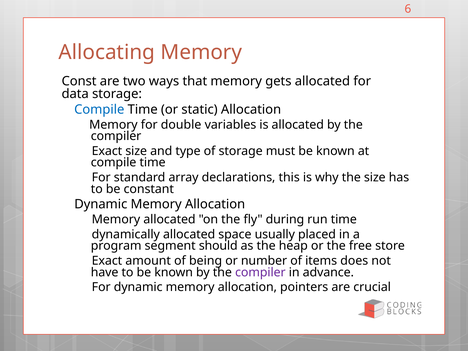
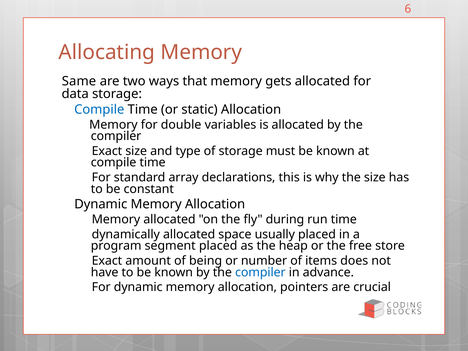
Const: Const -> Same (79, 81)
segment should: should -> placed (218, 246)
compiler colour: purple -> blue (260, 272)
